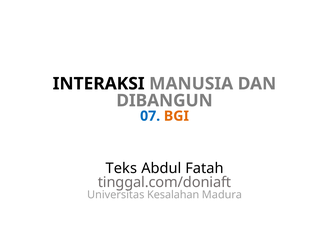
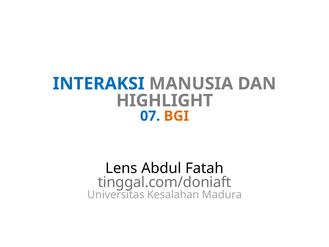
INTERAKSI colour: black -> blue (99, 84)
DIBANGUN: DIBANGUN -> HIGHLIGHT (165, 100)
Teks: Teks -> Lens (121, 168)
